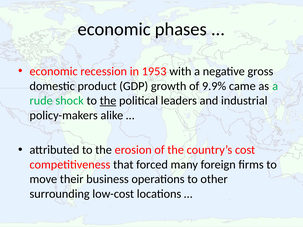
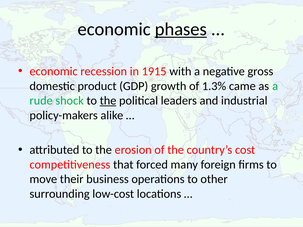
phases underline: none -> present (181, 29)
1953: 1953 -> 1915 (154, 71)
9.9%: 9.9% -> 1.3% (214, 86)
